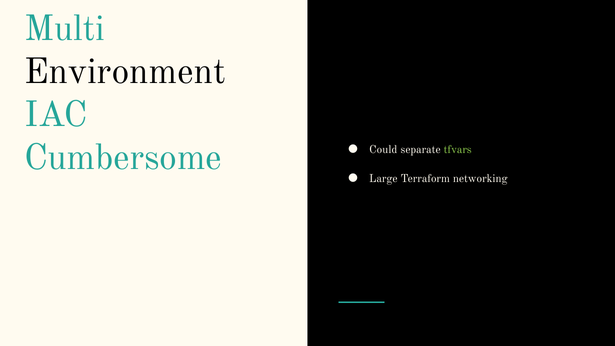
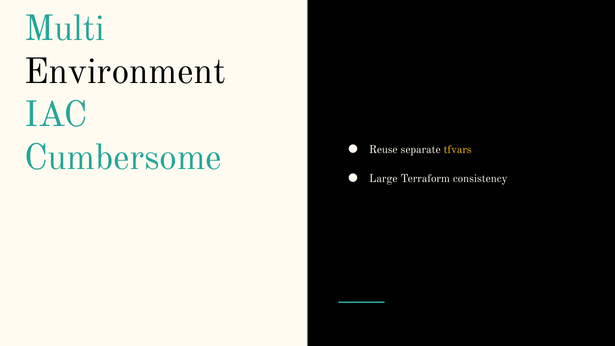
Could: Could -> Reuse (383, 150)
tfvars colour: light green -> yellow (458, 150)
networking: networking -> consistency (480, 179)
